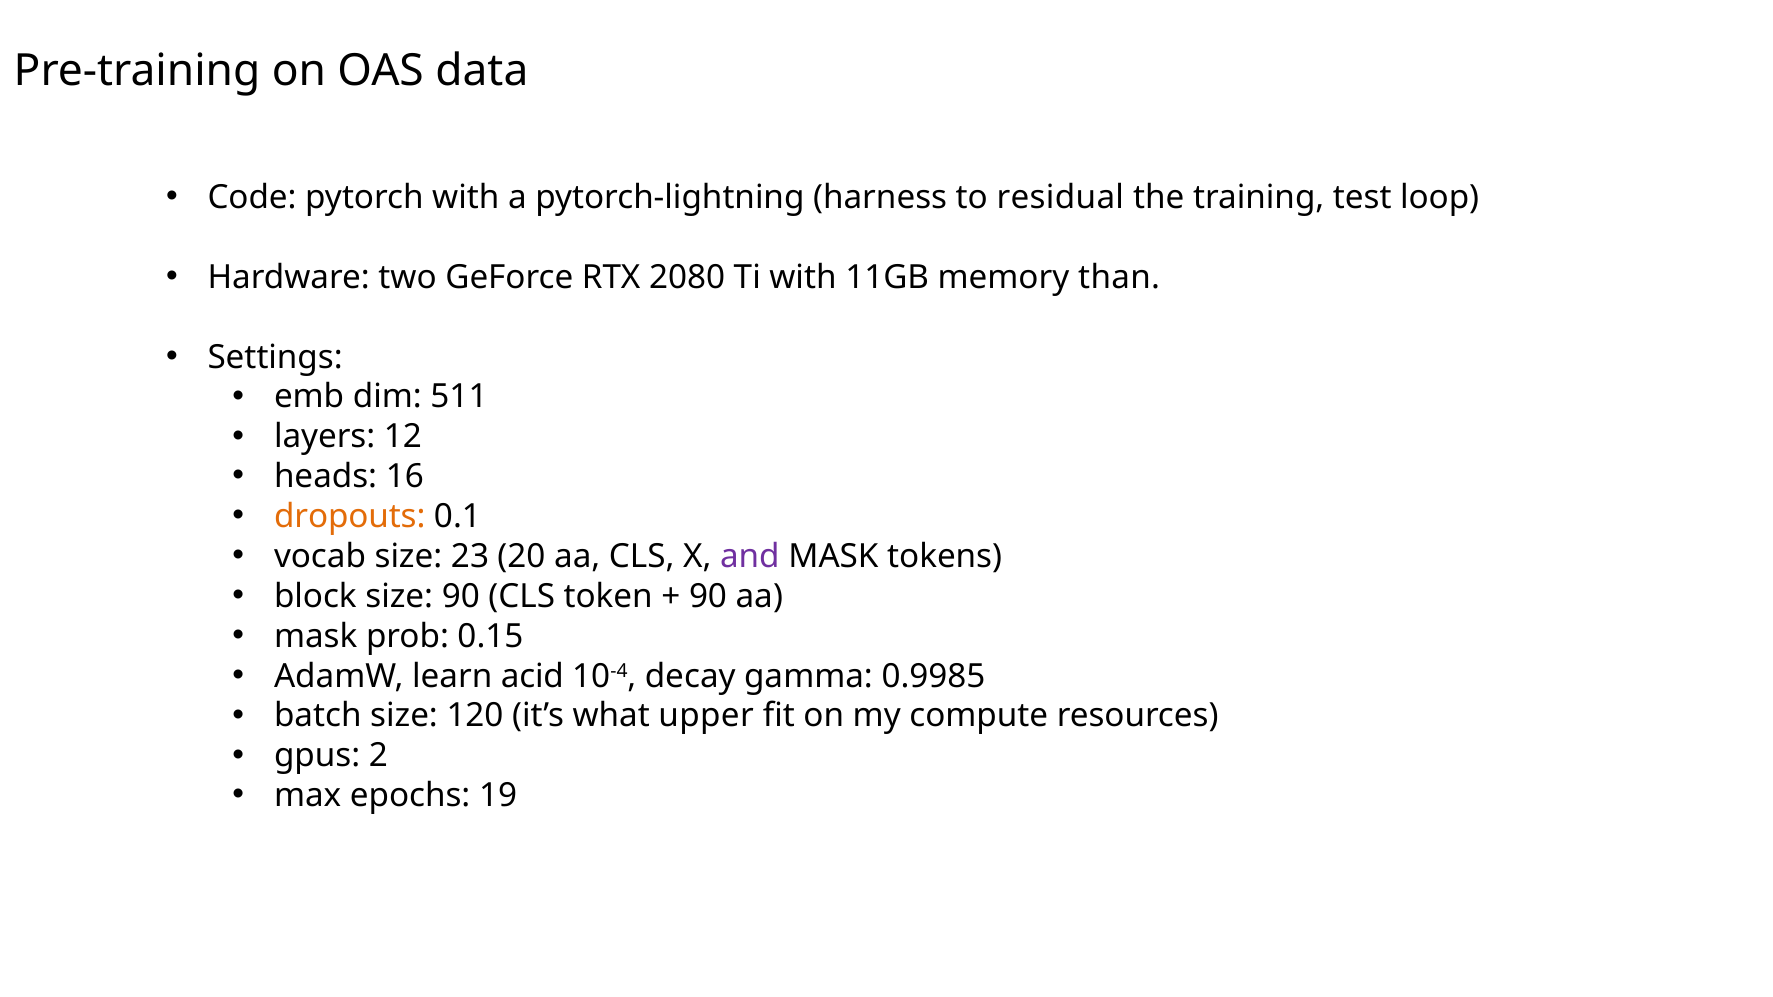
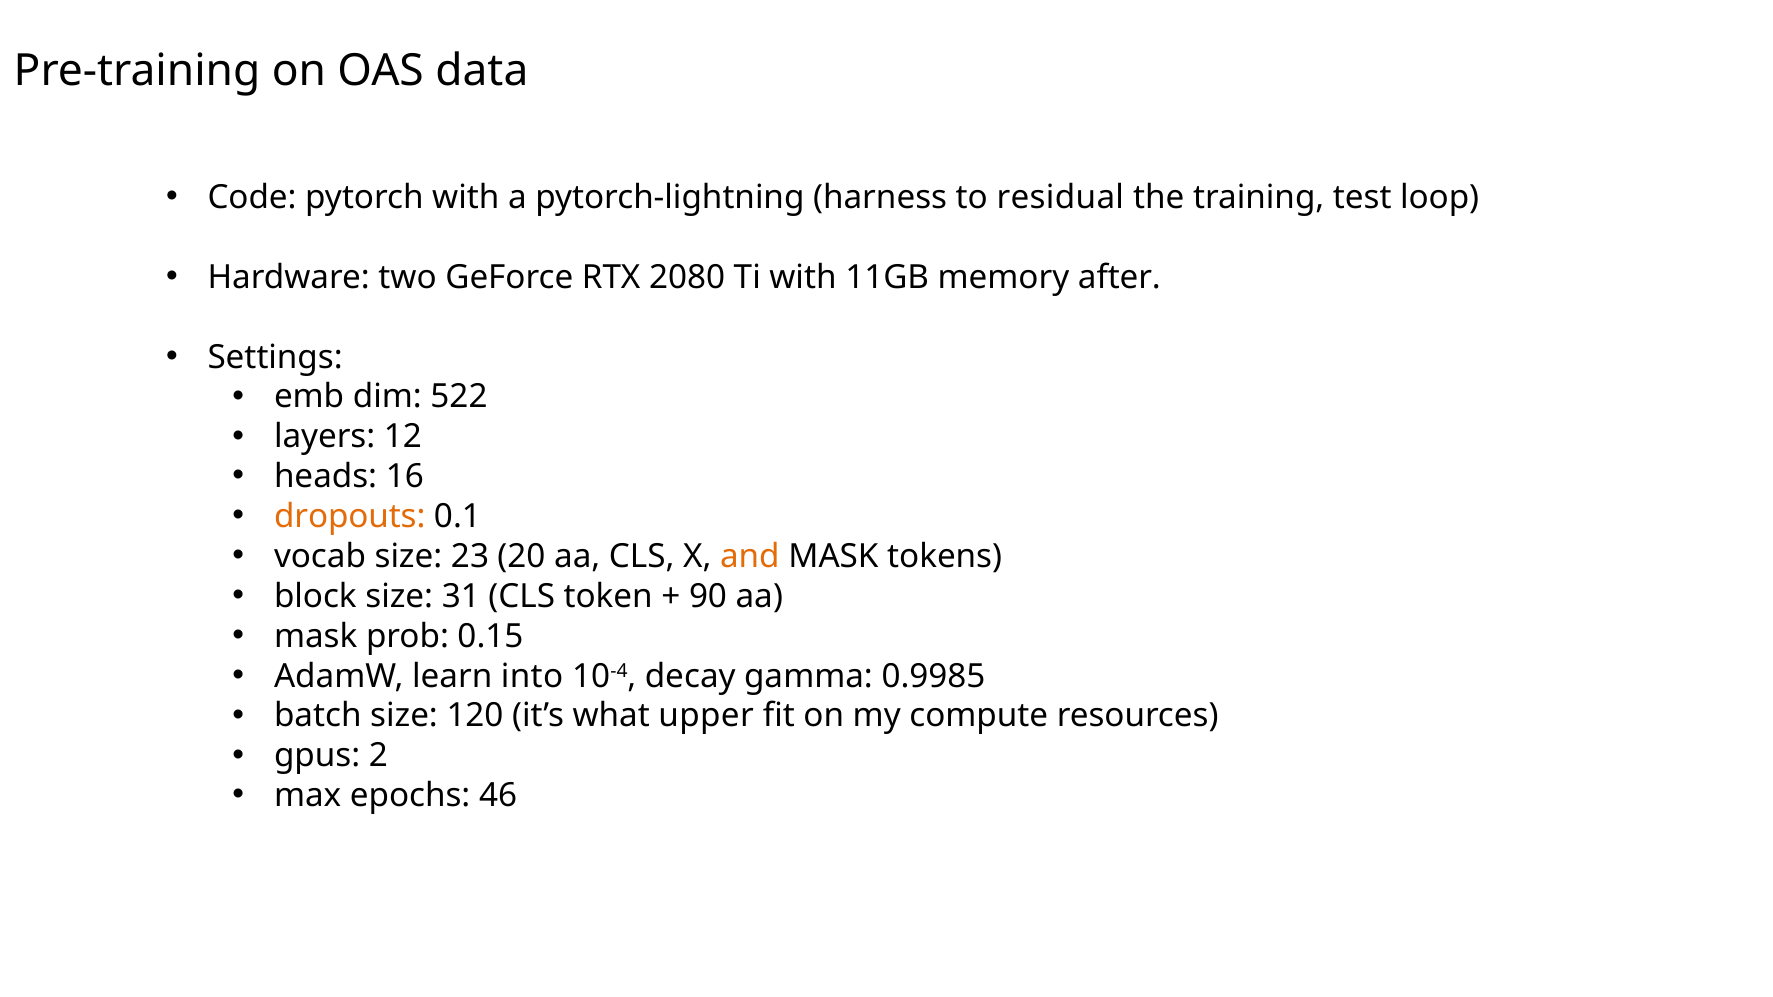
than: than -> after (1119, 277)
511: 511 -> 522 (459, 397)
and colour: purple -> orange (750, 557)
size 90: 90 -> 31 (461, 597)
acid: acid -> into (532, 676)
19: 19 -> 46 (498, 796)
